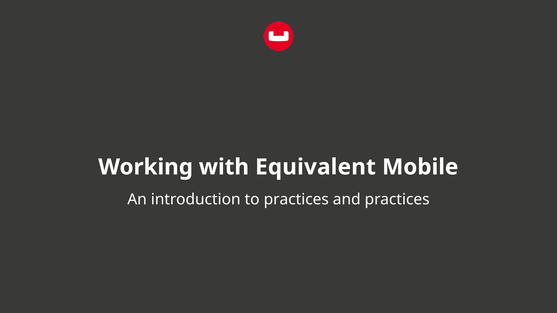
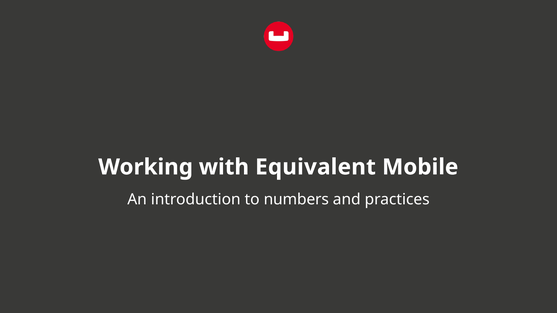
to practices: practices -> numbers (296, 200)
